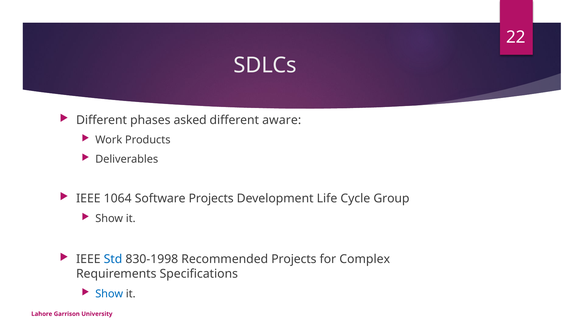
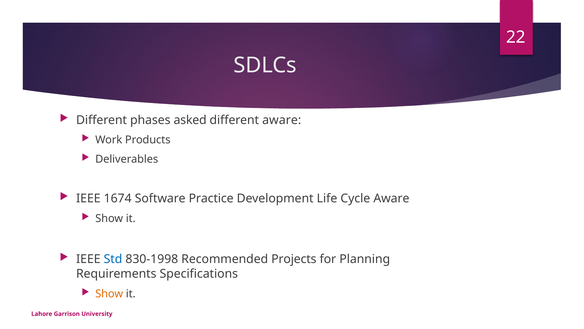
1064: 1064 -> 1674 (118, 198)
Software Projects: Projects -> Practice (211, 198)
Cycle Group: Group -> Aware (391, 198)
Complex: Complex -> Planning (365, 259)
Show colour: blue -> orange (109, 293)
